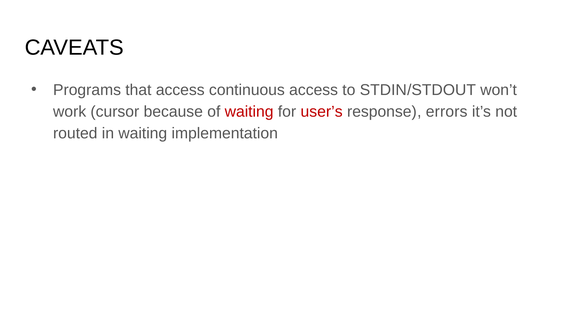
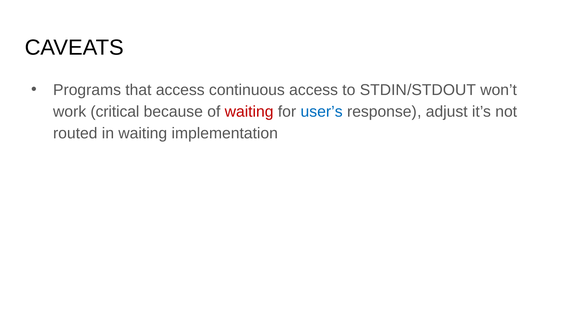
cursor: cursor -> critical (115, 112)
user’s colour: red -> blue (322, 112)
errors: errors -> adjust (447, 112)
